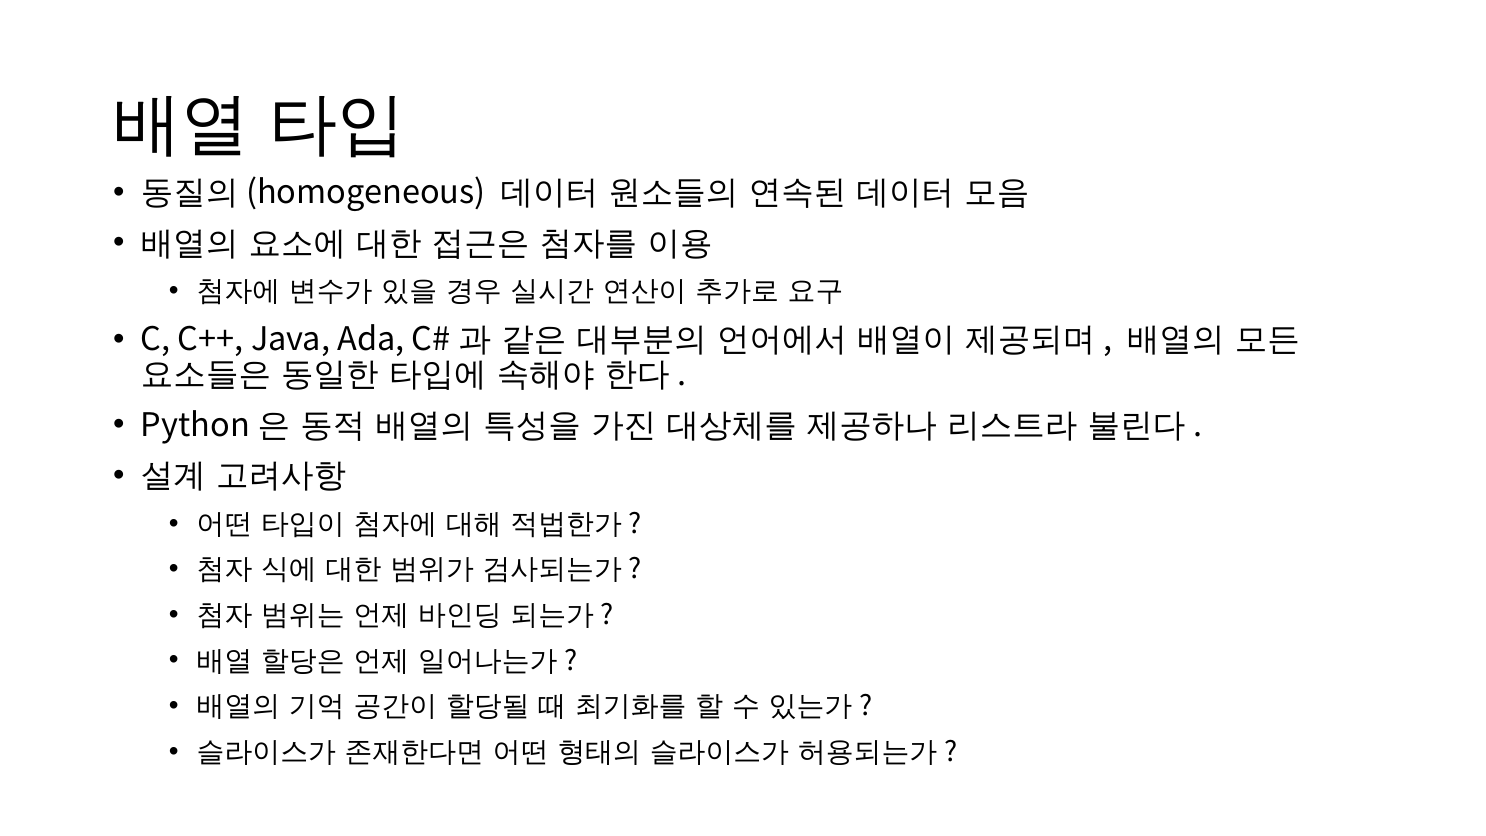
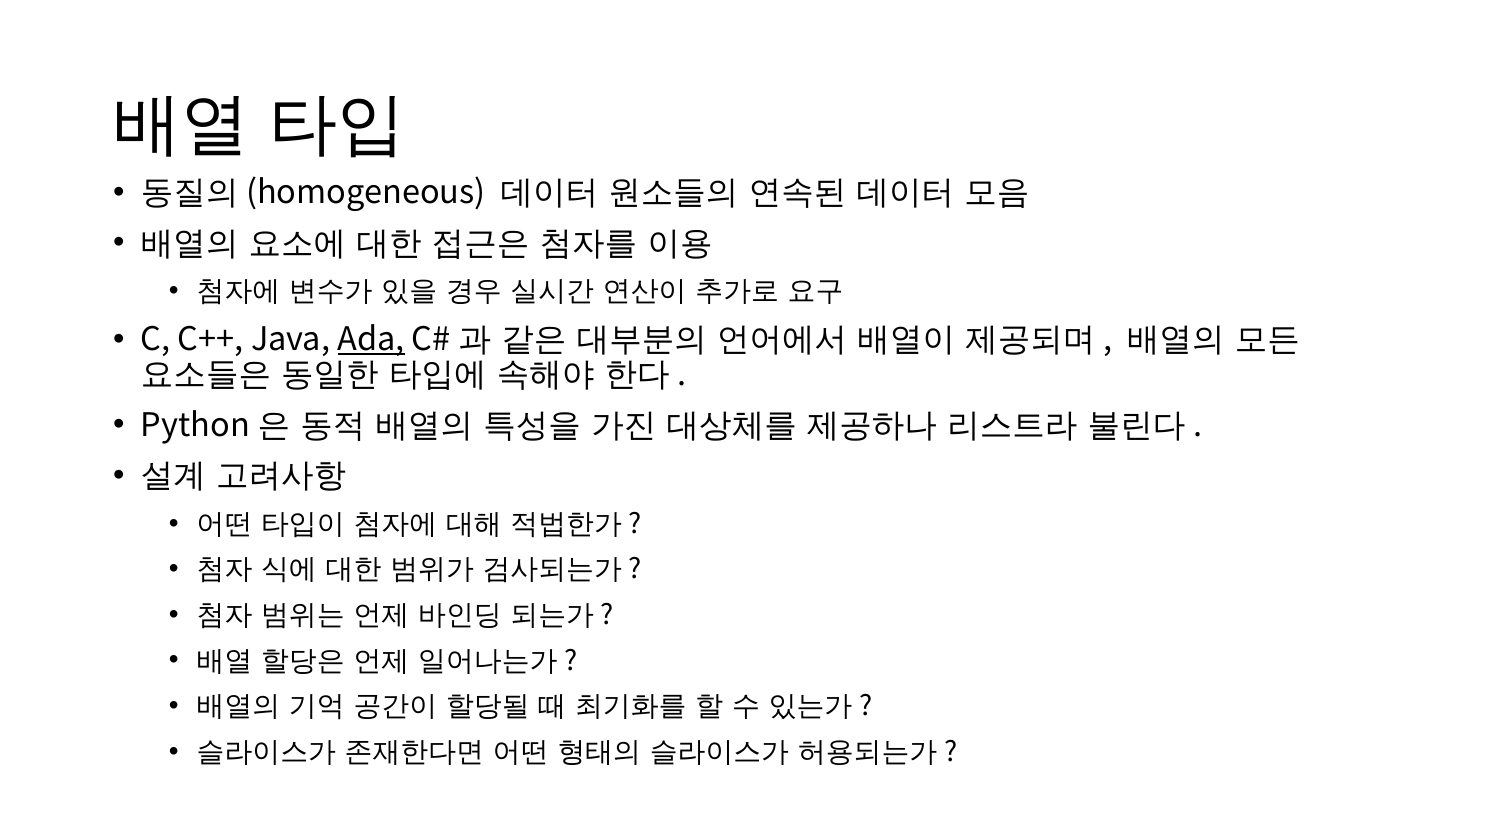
Ada underline: none -> present (371, 340)
